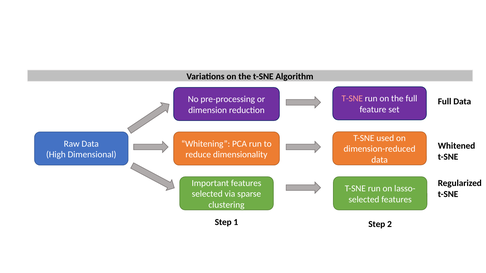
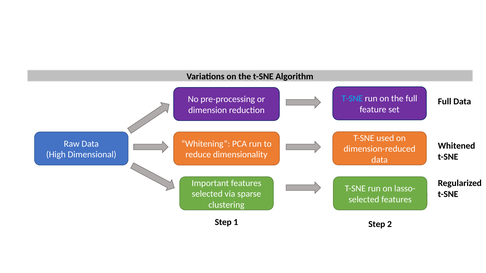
T-SNE colour: pink -> light blue (352, 99)
